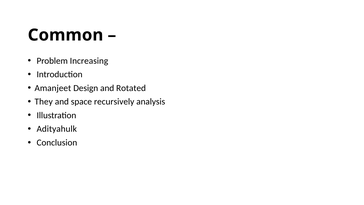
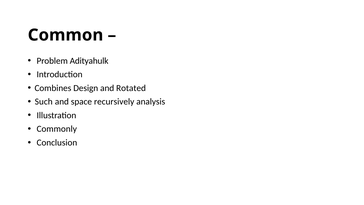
Increasing: Increasing -> Adityahulk (89, 61)
Amanjeet: Amanjeet -> Combines (53, 88)
They: They -> Such (44, 102)
Adityahulk: Adityahulk -> Commonly (57, 129)
